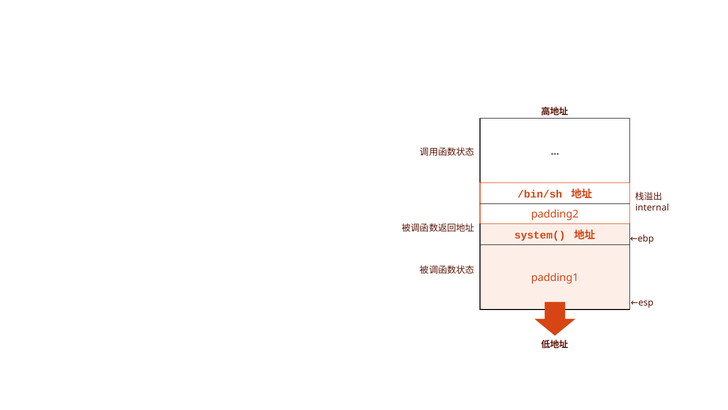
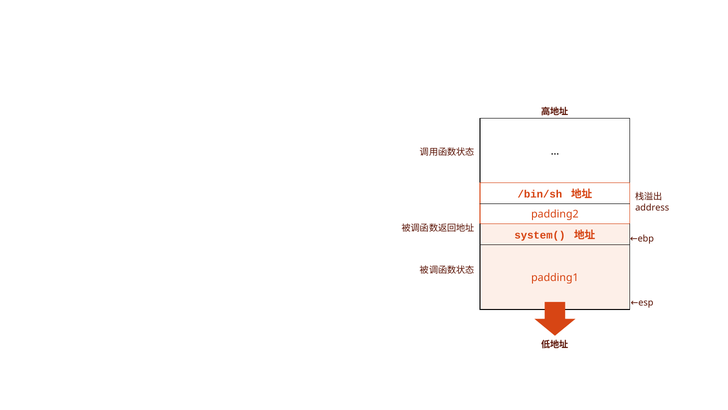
internal: internal -> address (652, 207)
